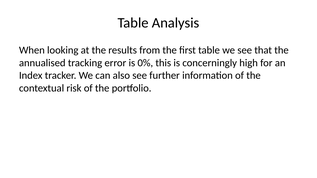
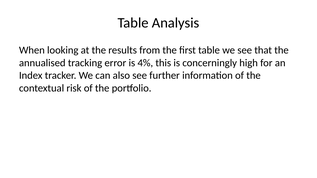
0%: 0% -> 4% (145, 63)
